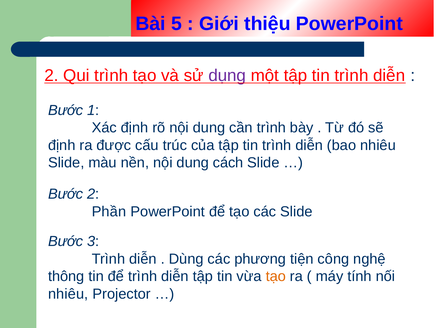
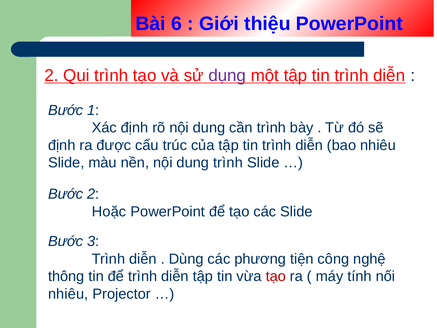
5: 5 -> 6 (176, 24)
dung cách: cách -> trình (228, 163)
Phần: Phần -> Hoặc (109, 211)
tạo colour: orange -> red (276, 276)
